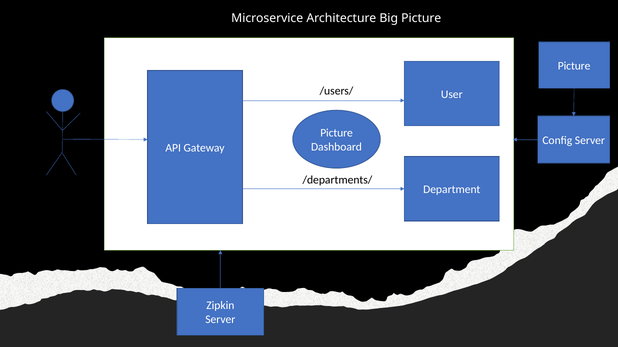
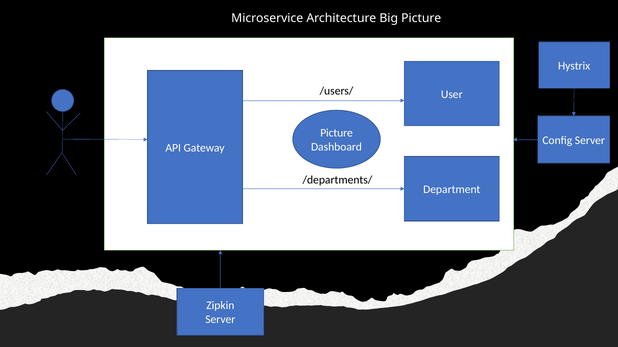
Picture: Picture -> Hystrix (574, 66)
